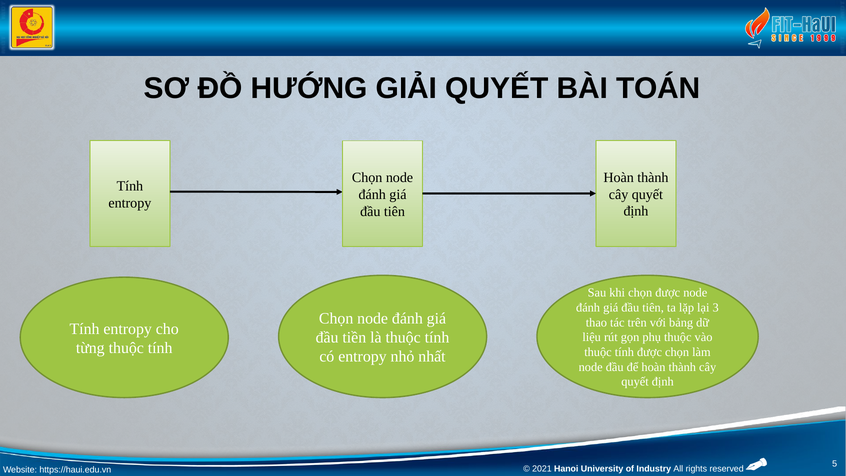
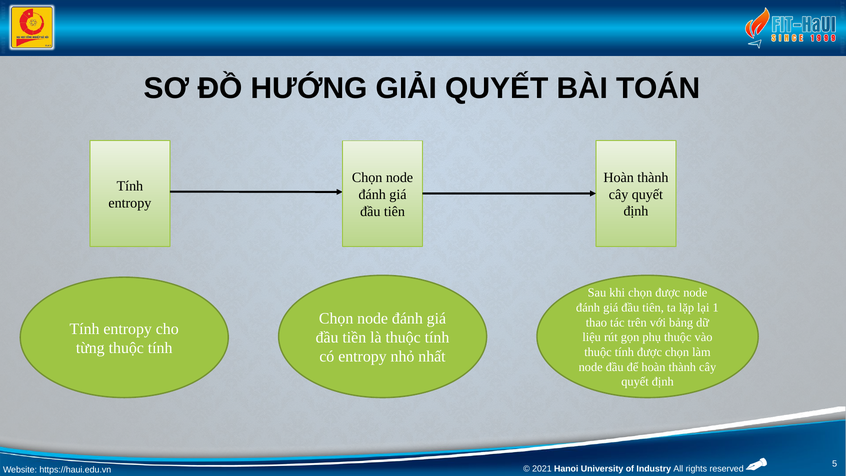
3: 3 -> 1 (716, 308)
